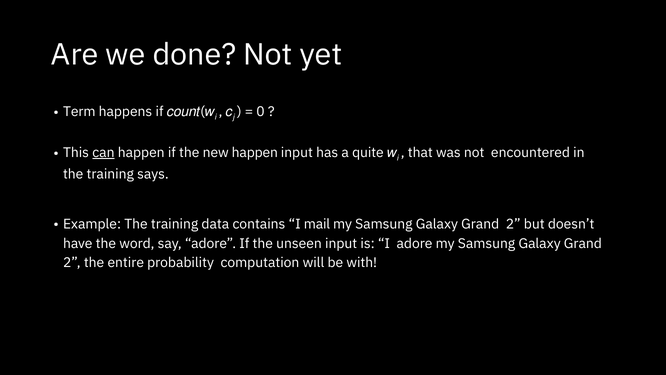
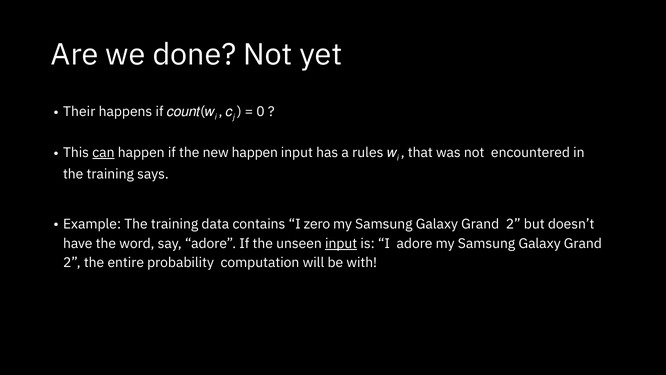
Term: Term -> Their (79, 112)
quite: quite -> rules (368, 152)
mail: mail -> zero (317, 224)
input underline: none -> present (341, 243)
